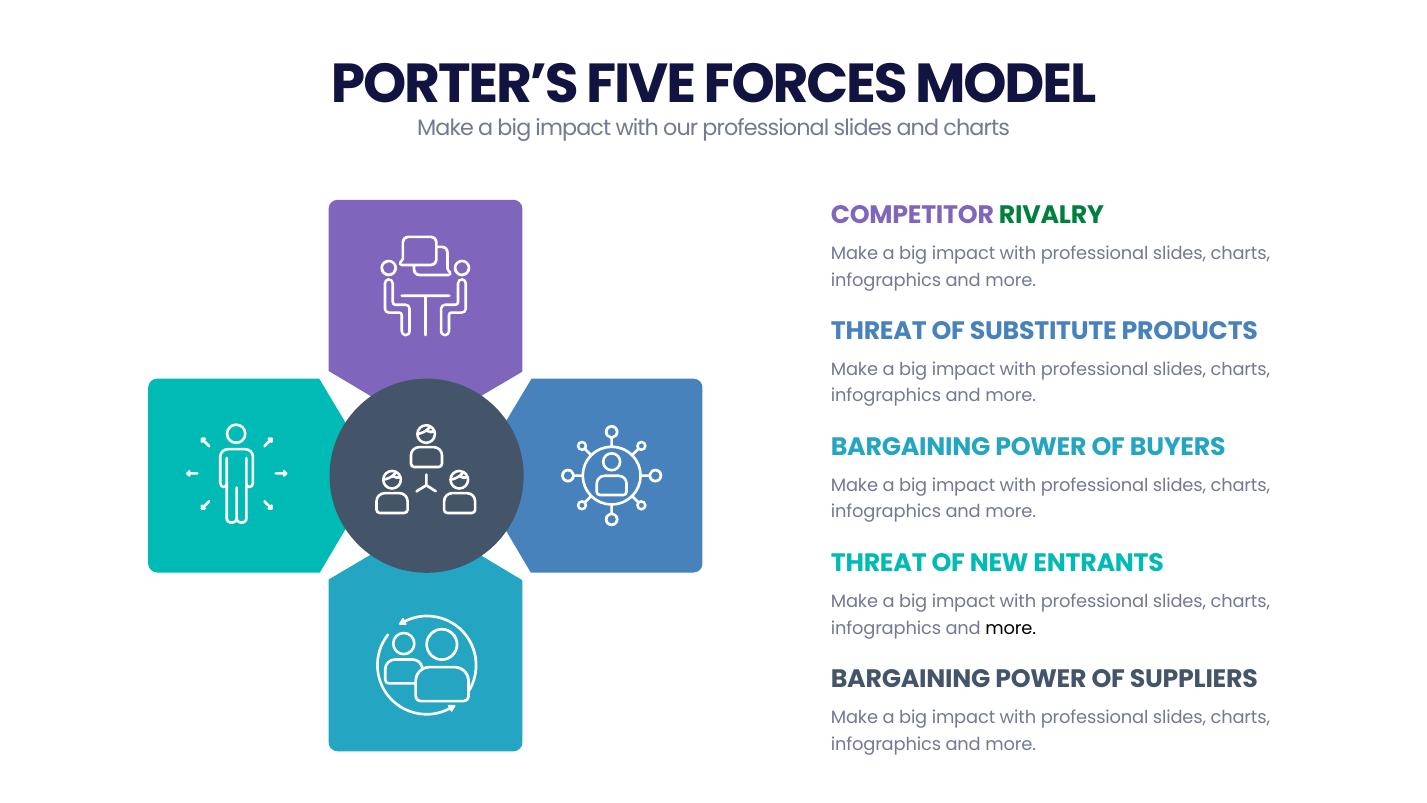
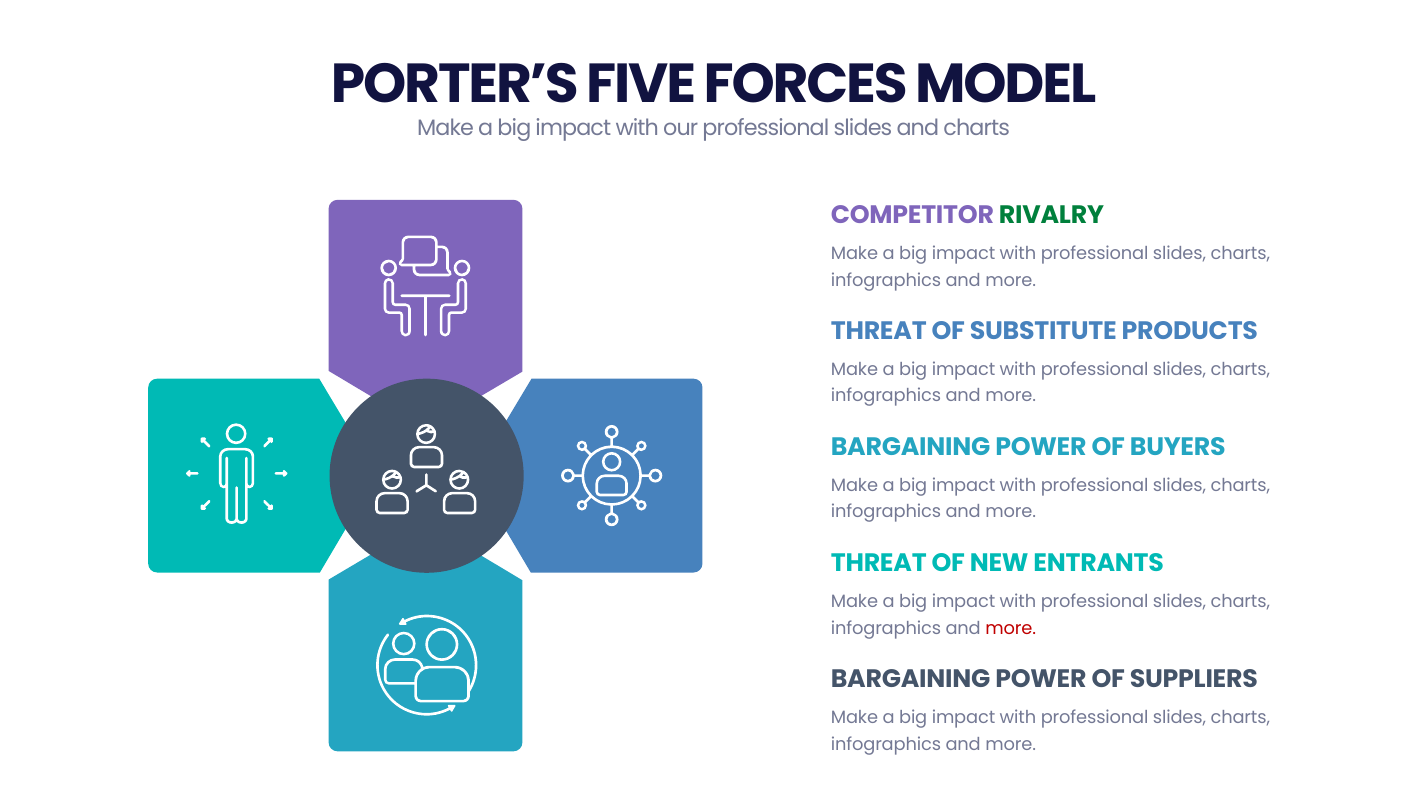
more colour: black -> red (1011, 628)
